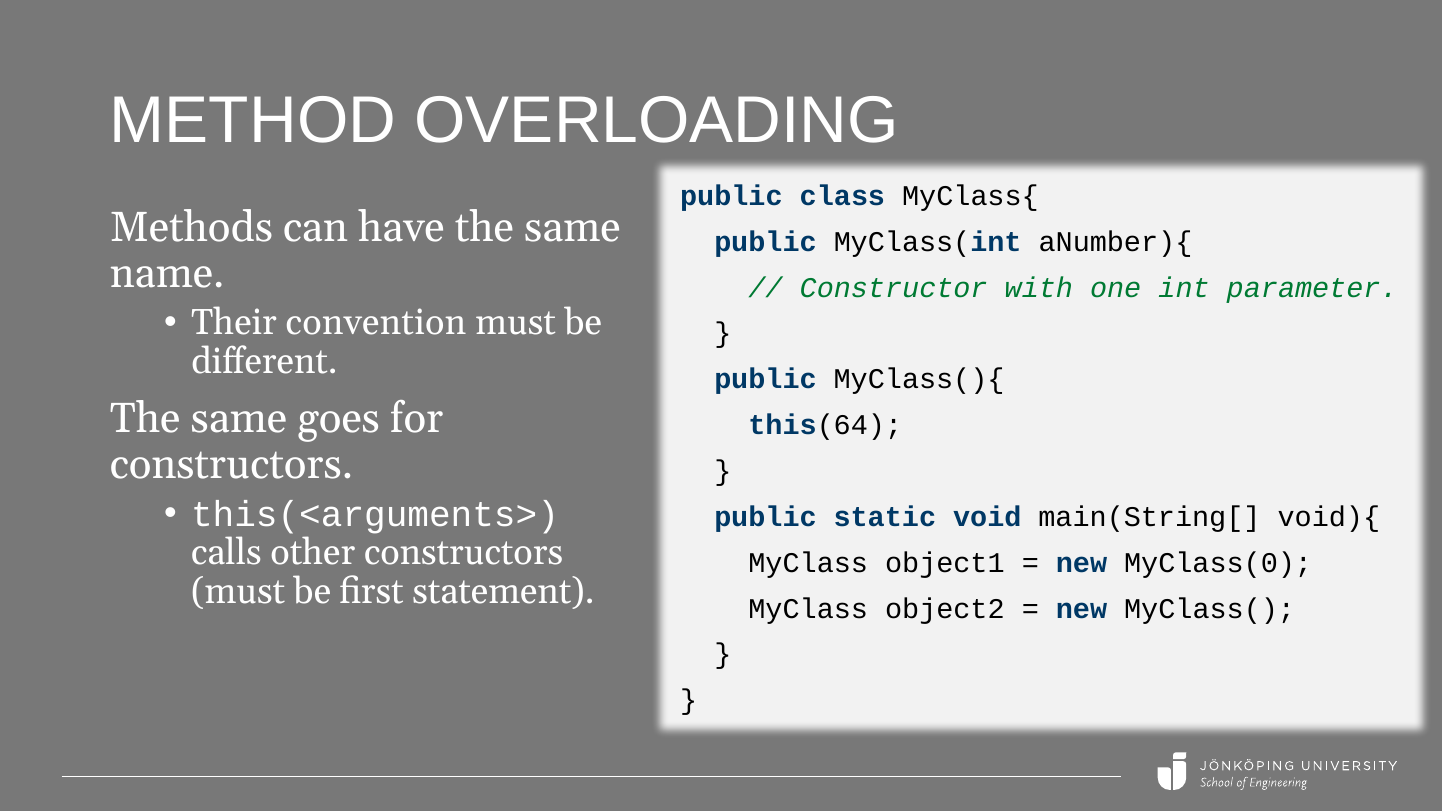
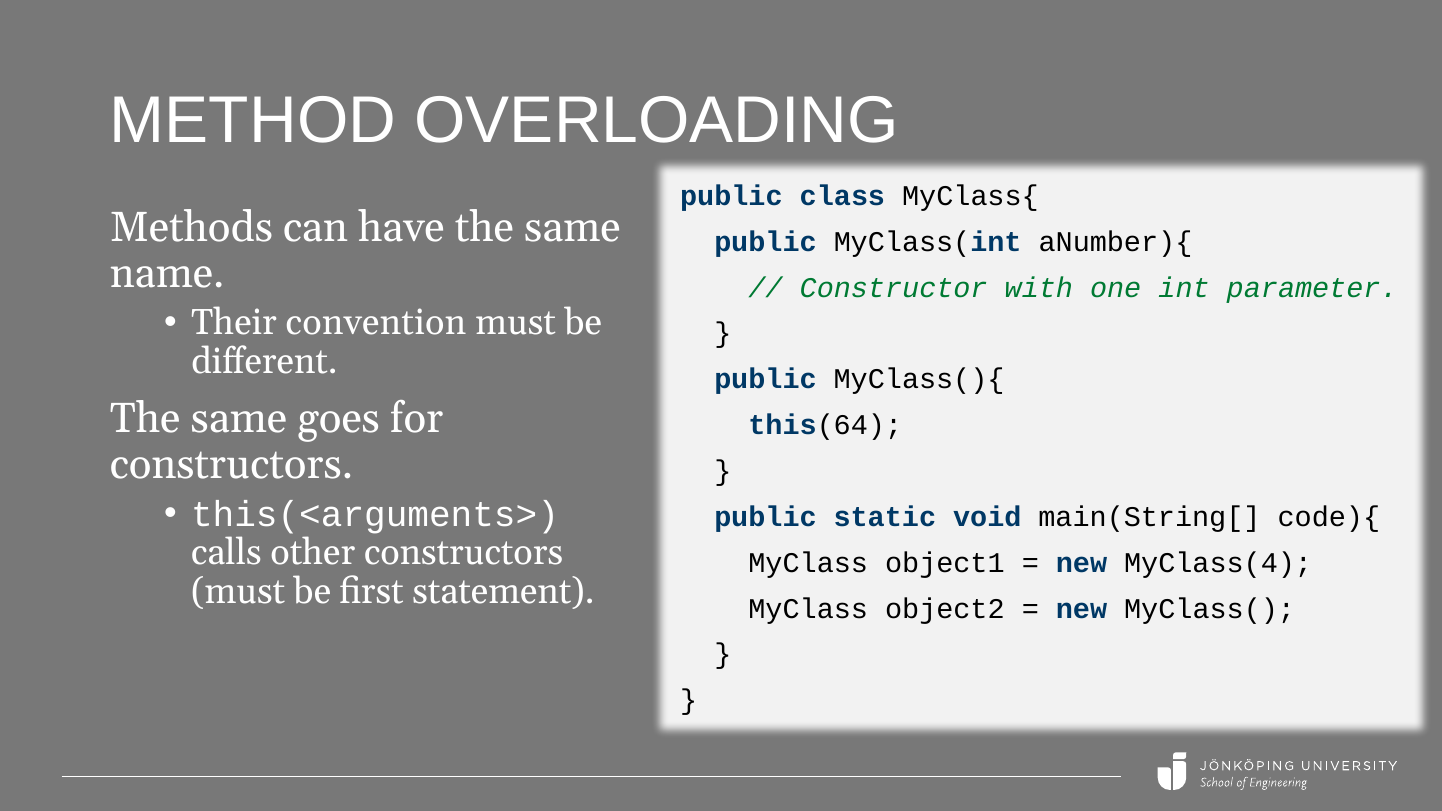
void){: void){ -> code){ (1329, 517)
MyClass(0: MyClass(0 -> MyClass(4 (1218, 563)
